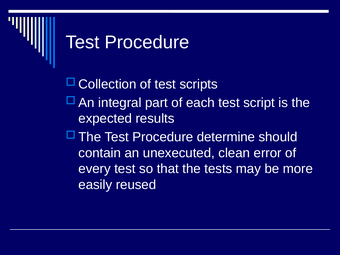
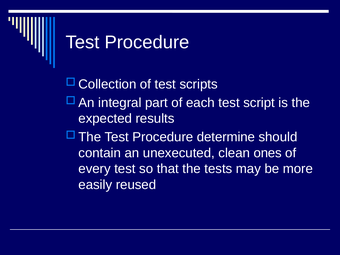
error: error -> ones (268, 153)
